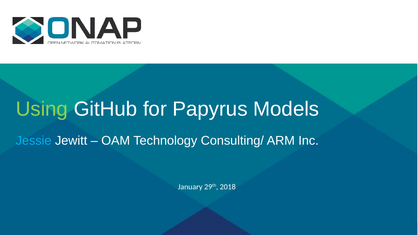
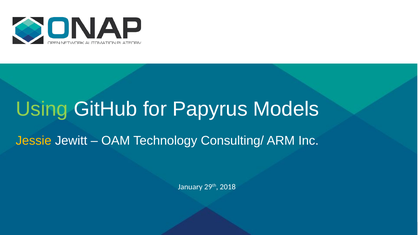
Jessie colour: light blue -> yellow (34, 141)
